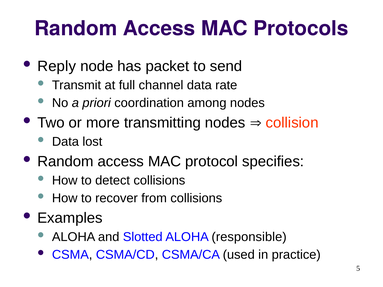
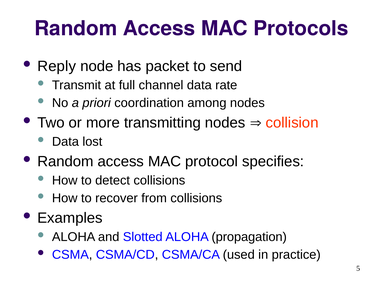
responsible: responsible -> propagation (249, 237)
